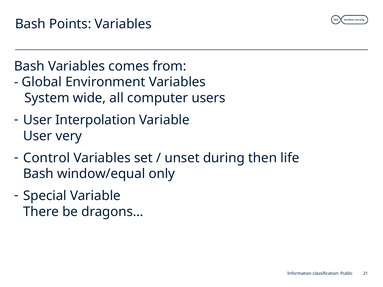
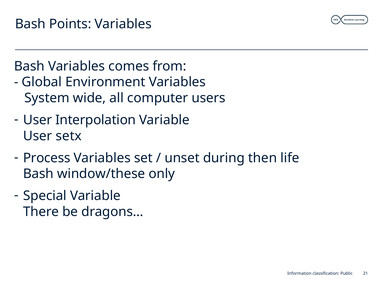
very: very -> setx (69, 136)
Control: Control -> Process (47, 158)
window/equal: window/equal -> window/these (101, 174)
